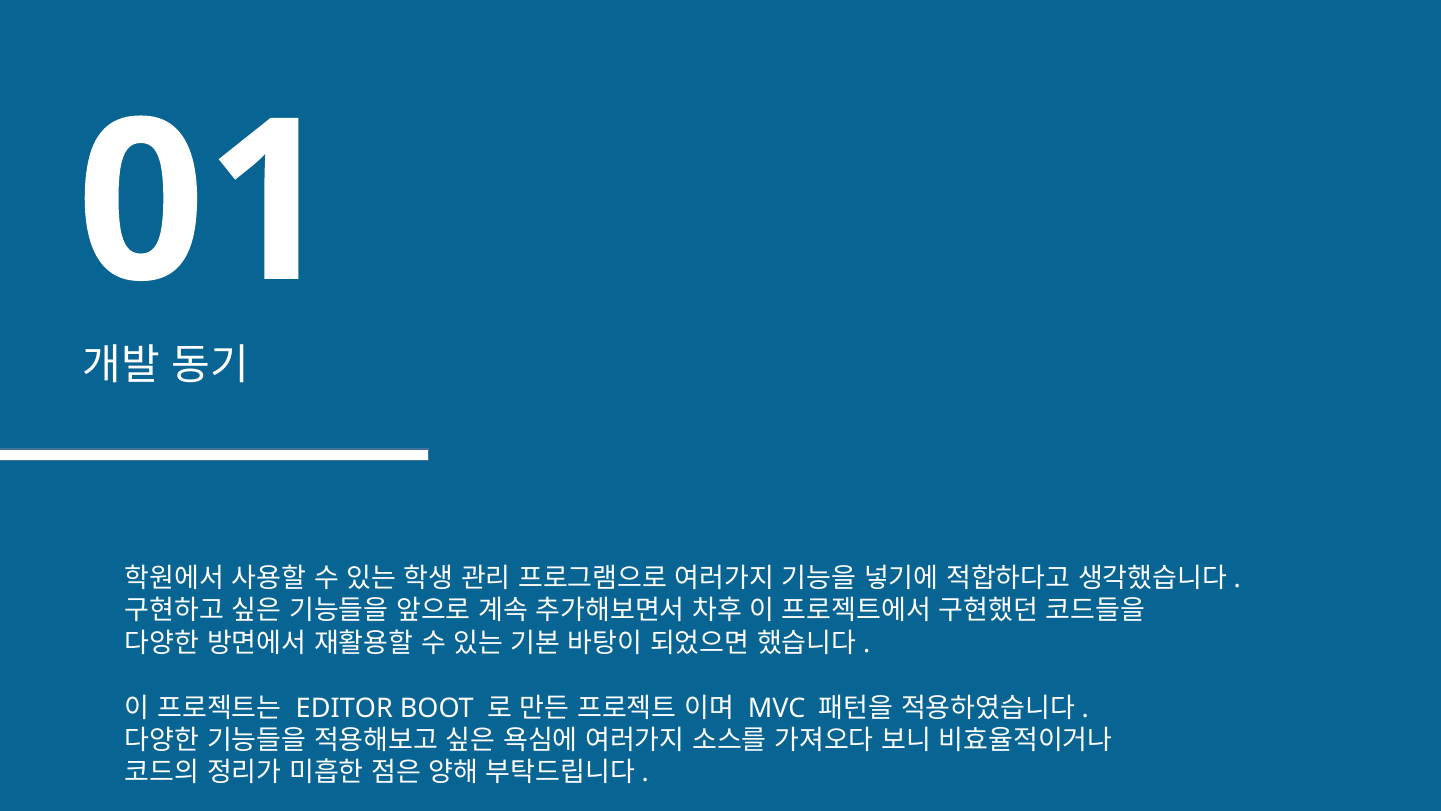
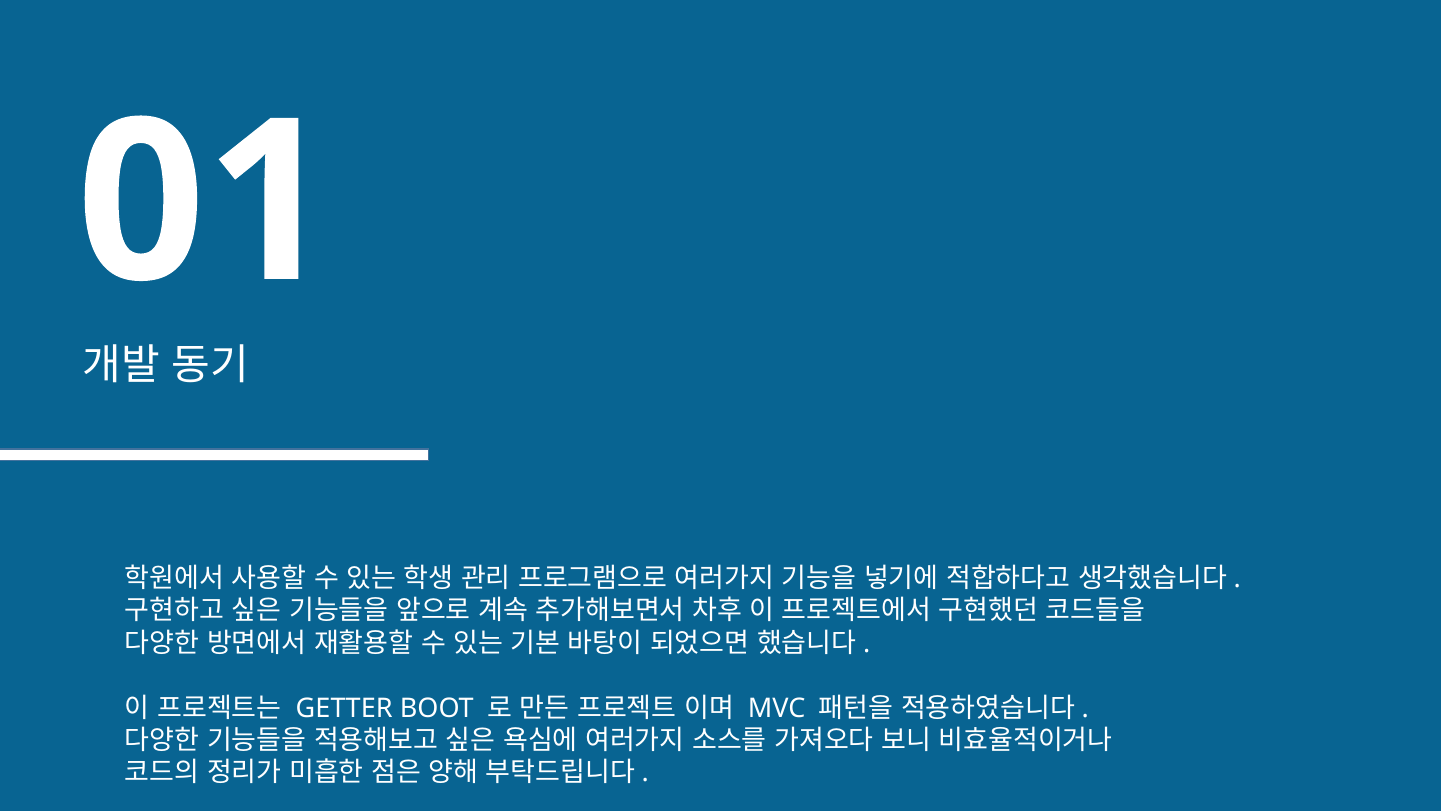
EDITOR: EDITOR -> GETTER (344, 708)
